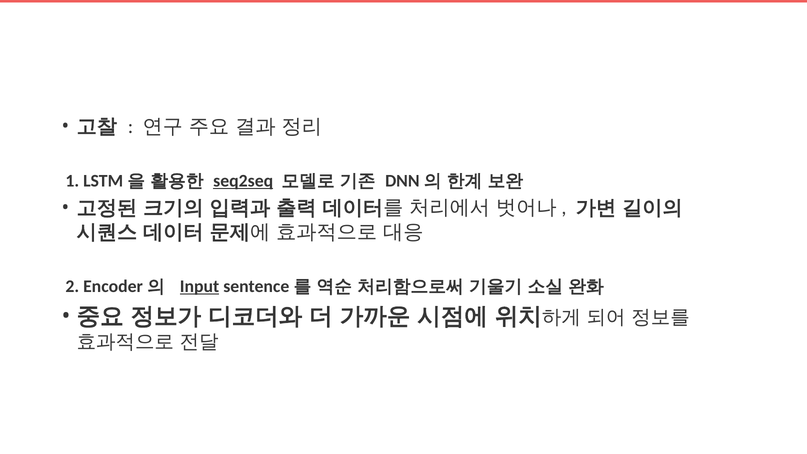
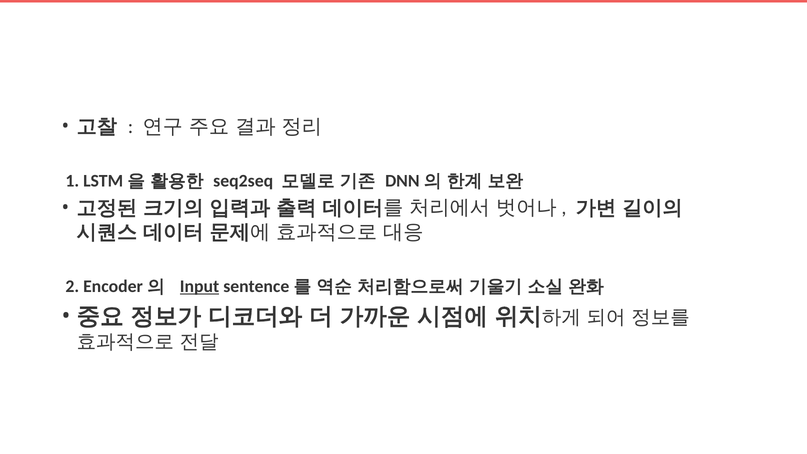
seq2seq underline: present -> none (243, 181)
